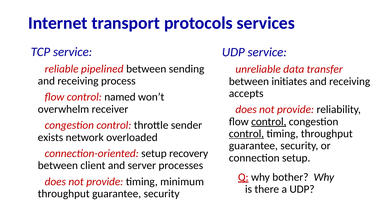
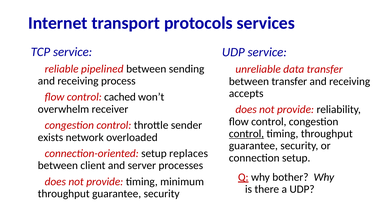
between initiates: initiates -> transfer (289, 82)
named: named -> cached (120, 97)
control underline: present -> none (269, 122)
recovery: recovery -> replaces (189, 154)
